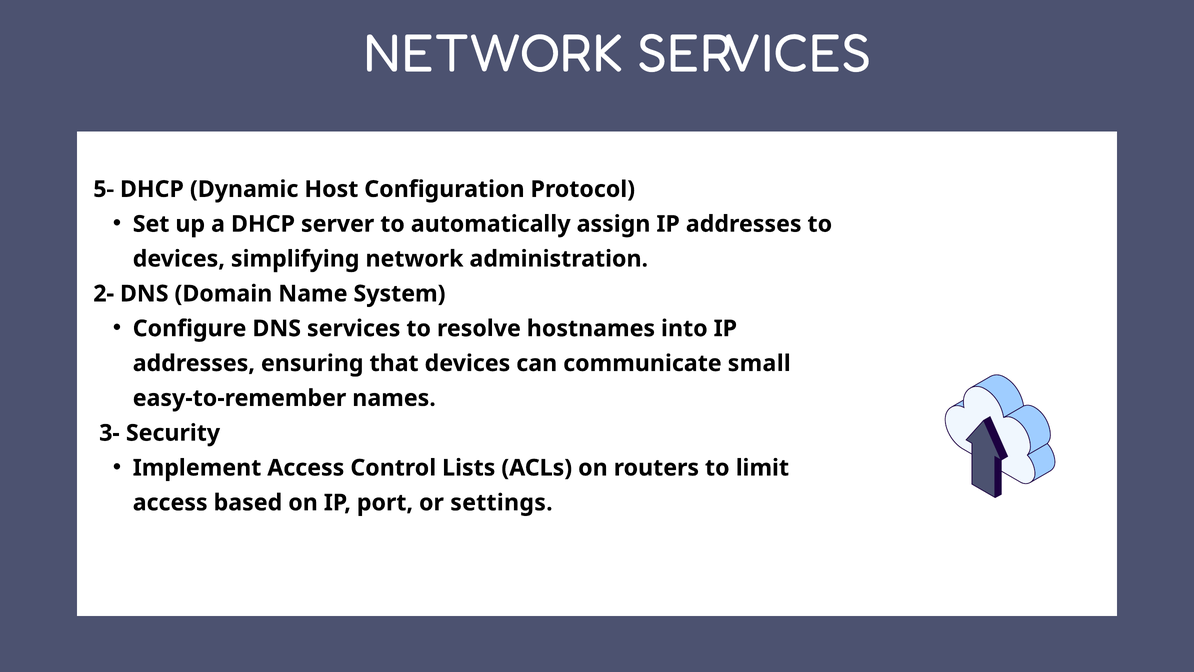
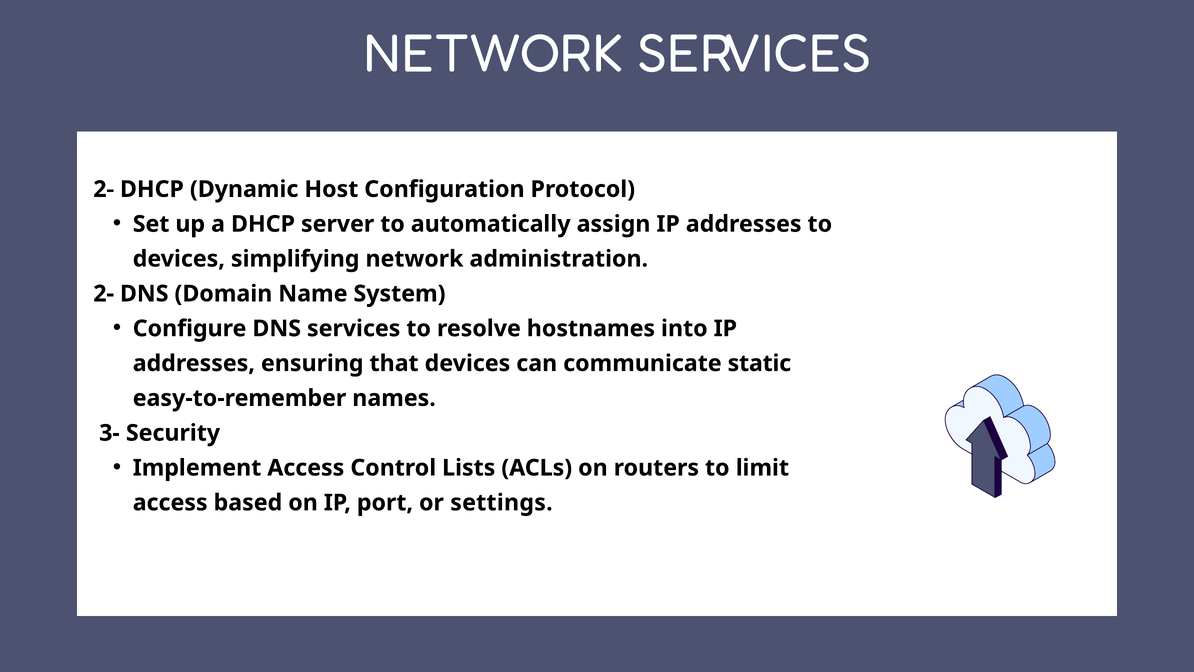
5-: 5- -> 2- (104, 189)
small: small -> static (759, 363)
